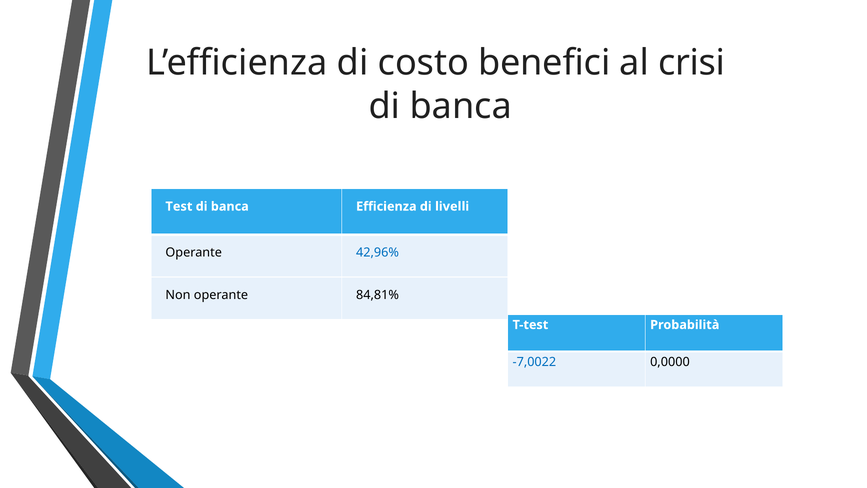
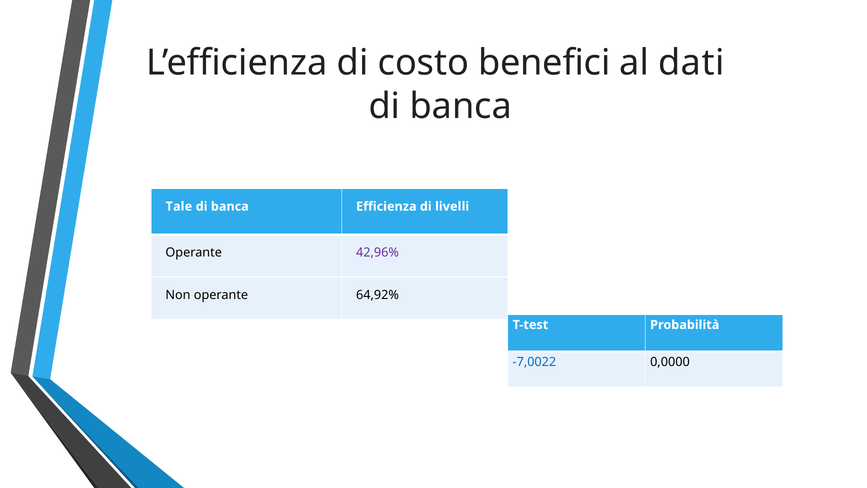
crisi: crisi -> dati (691, 63)
Test: Test -> Tale (179, 206)
42,96% colour: blue -> purple (378, 252)
84,81%: 84,81% -> 64,92% (378, 295)
